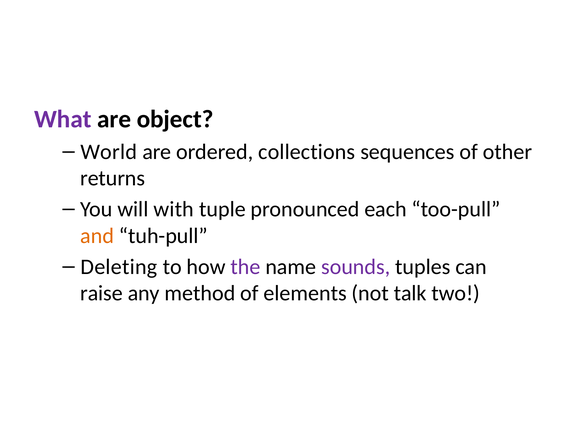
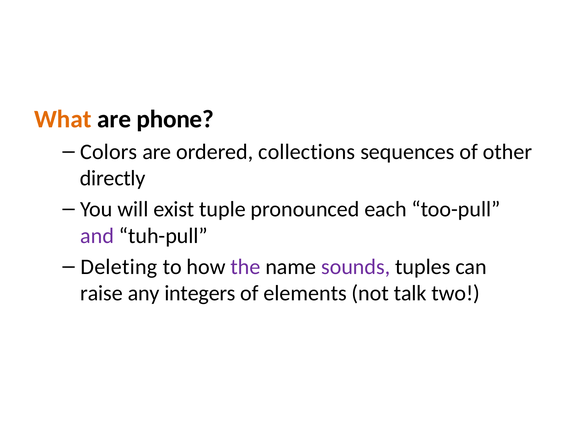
What colour: purple -> orange (63, 119)
object: object -> phone (175, 119)
World: World -> Colors (109, 152)
returns: returns -> directly (113, 178)
with: with -> exist (174, 209)
and colour: orange -> purple (97, 236)
method: method -> integers (200, 293)
